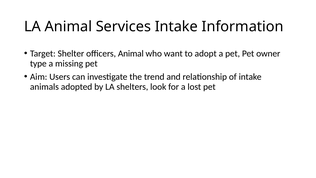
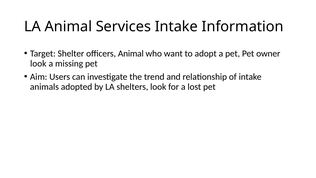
type: type -> look (38, 63)
